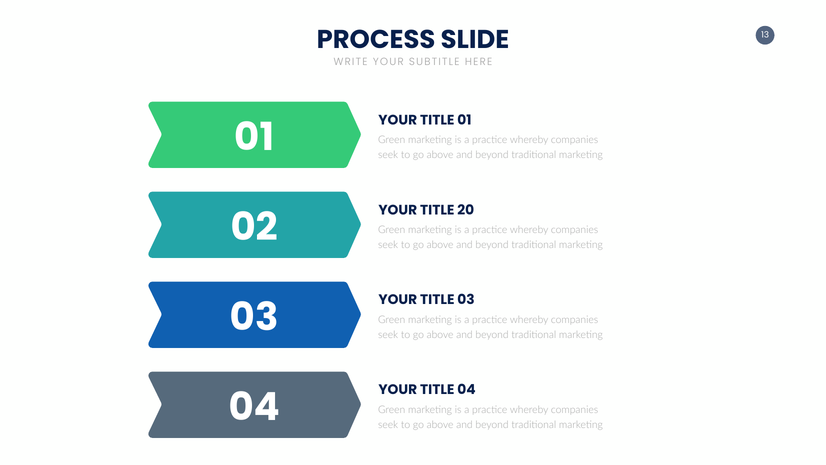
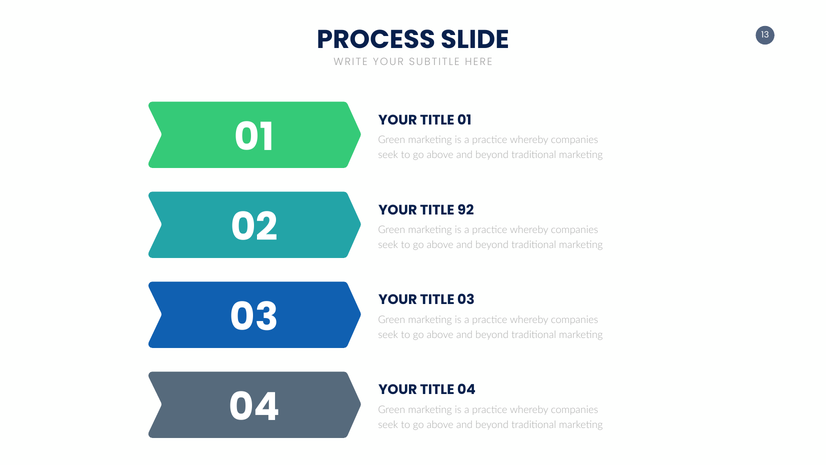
20: 20 -> 92 (466, 210)
